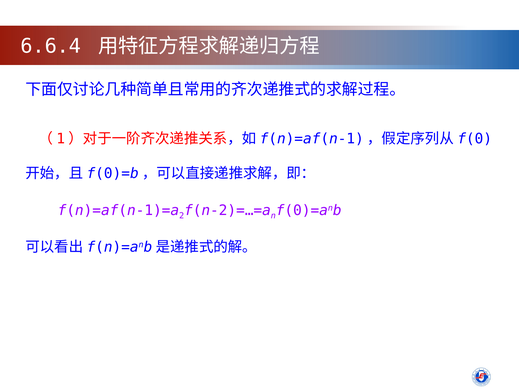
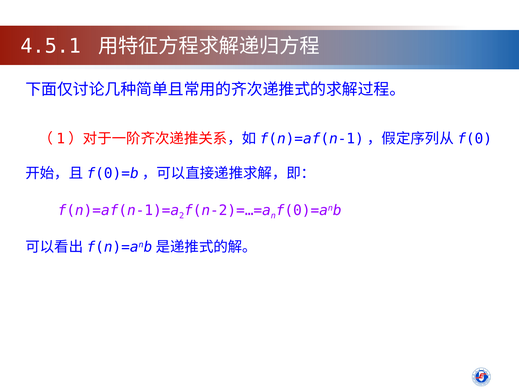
6.6.4: 6.6.4 -> 4.5.1 (51, 46)
